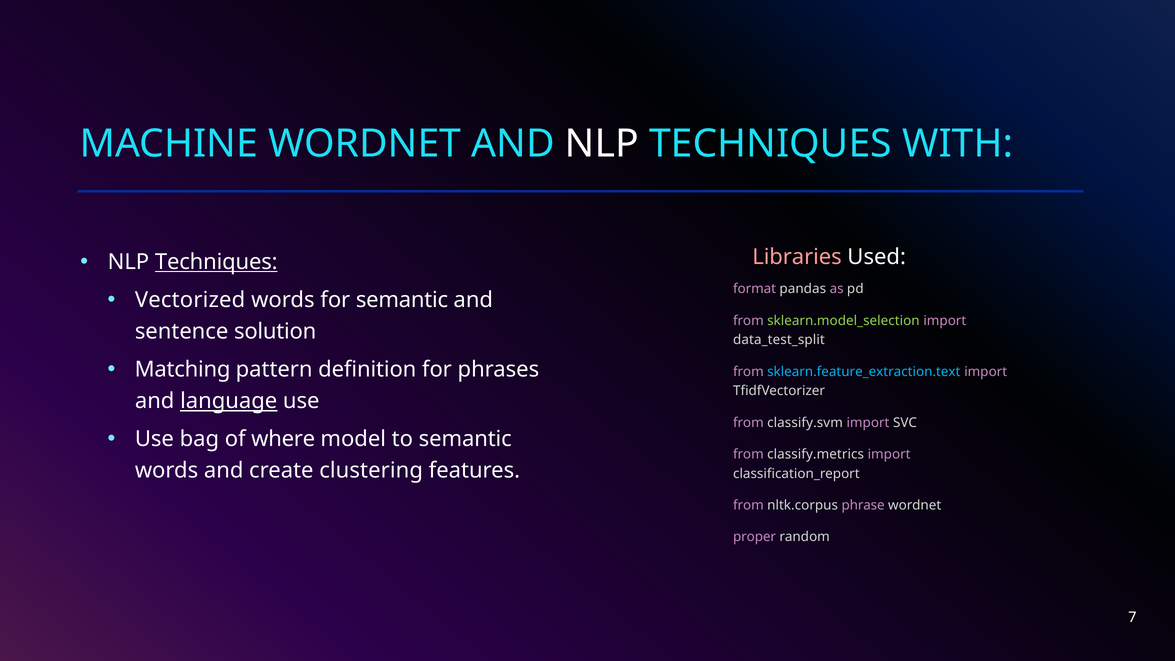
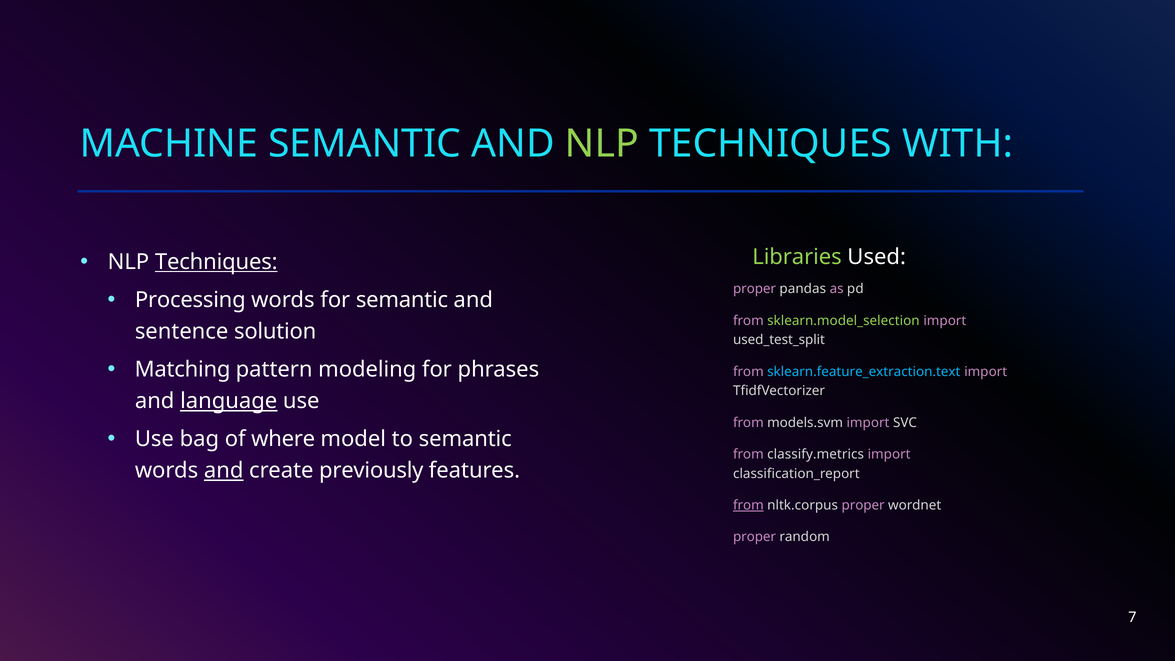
MACHINE WORDNET: WORDNET -> SEMANTIC (365, 144)
NLP colour: white -> light green (602, 144)
Libraries colour: pink -> light green (797, 257)
format: format -> proper (755, 289)
Vectorized: Vectorized -> Processing (190, 300)
data_test_split: data_test_split -> used_test_split (779, 340)
definition: definition -> modeling (367, 369)
classify.svm: classify.svm -> models.svm (805, 423)
and underline: none -> present (224, 471)
clustering: clustering -> previously (371, 471)
from underline: none -> present (748, 505)
nltk.corpus phrase: phrase -> proper (863, 505)
